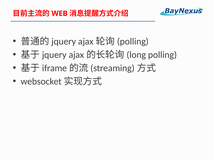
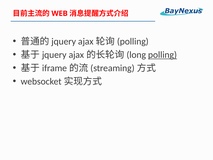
polling underline: none -> present (163, 55)
